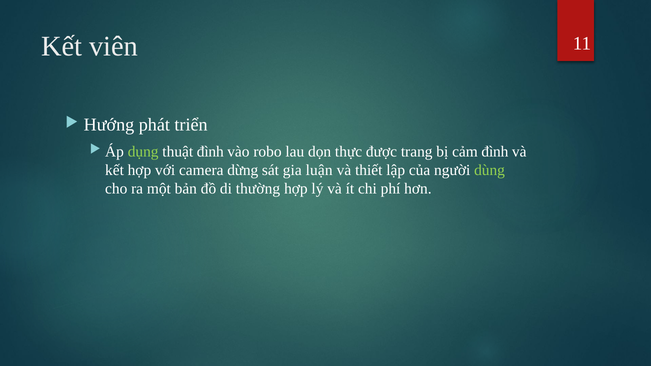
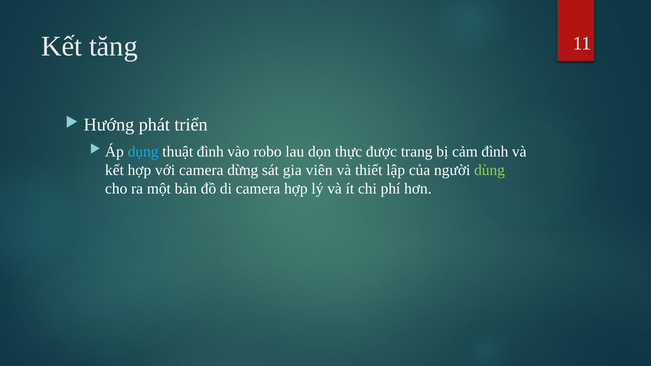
viên: viên -> tăng (113, 47)
dụng colour: light green -> light blue (143, 152)
luận: luận -> viên (319, 170)
di thường: thường -> camera (258, 189)
